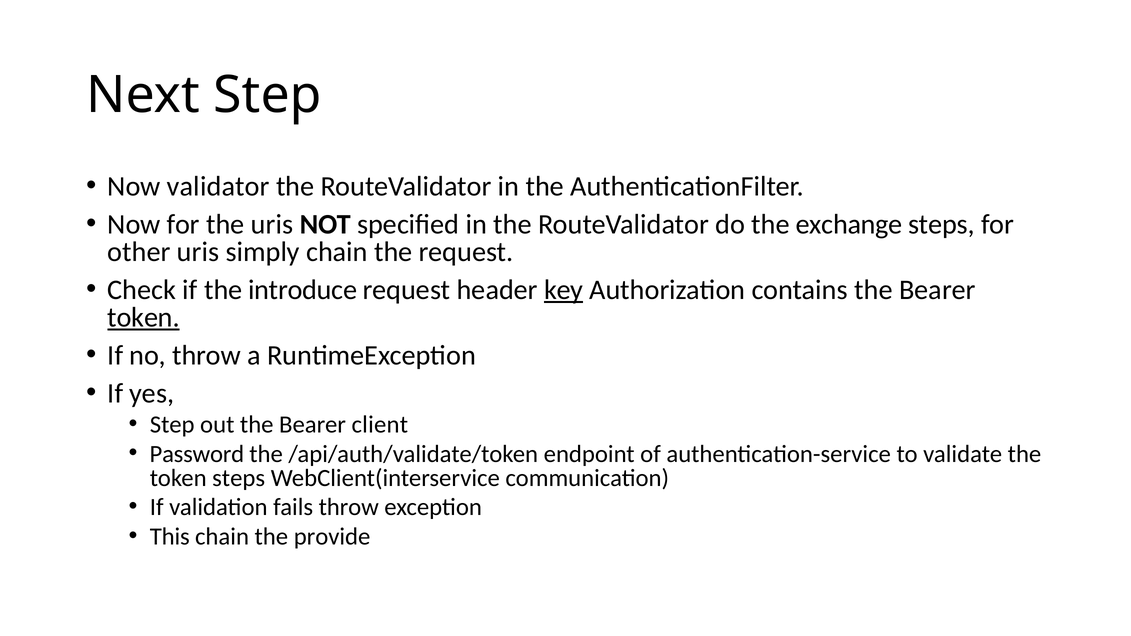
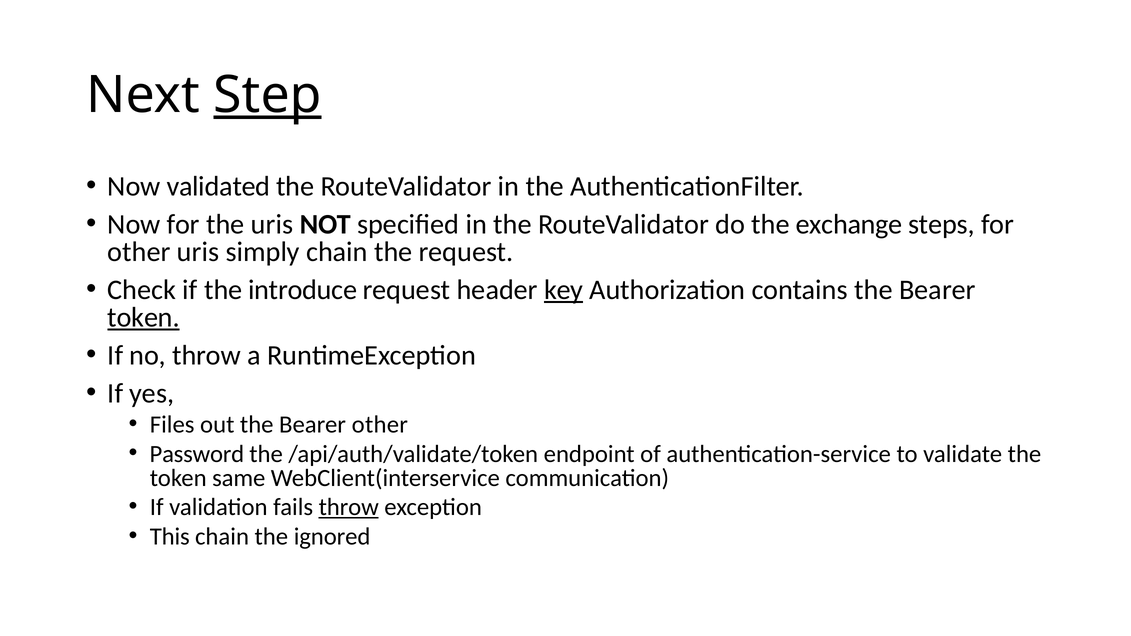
Step underline: none -> present (268, 95)
validator: validator -> validated (218, 186)
Step: Step -> Files (172, 425)
Bearer client: client -> other (380, 425)
token steps: steps -> same (239, 478)
throw underline: none -> present (349, 507)
provide: provide -> ignored (332, 537)
